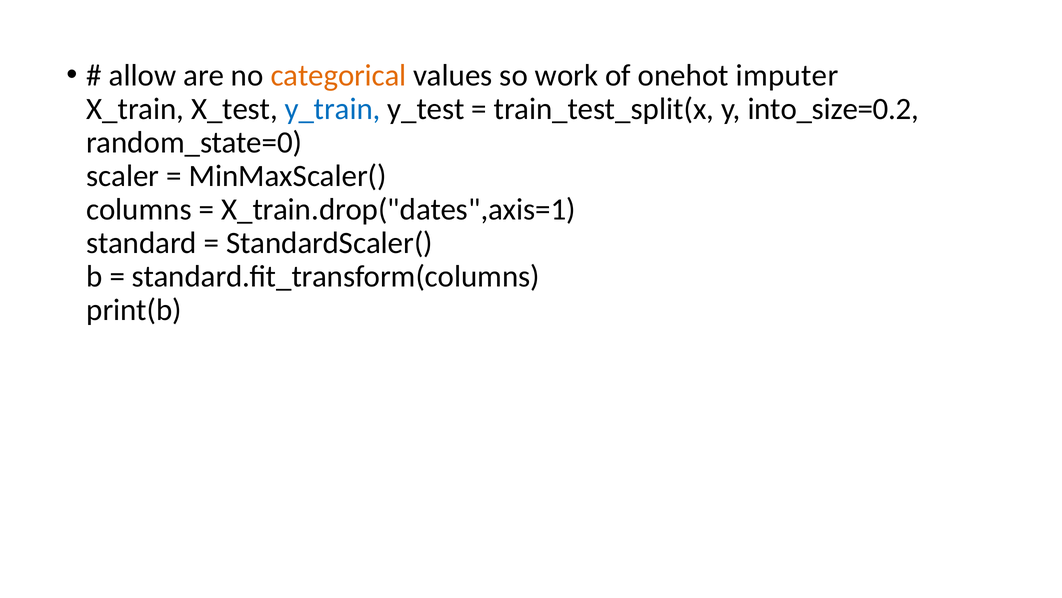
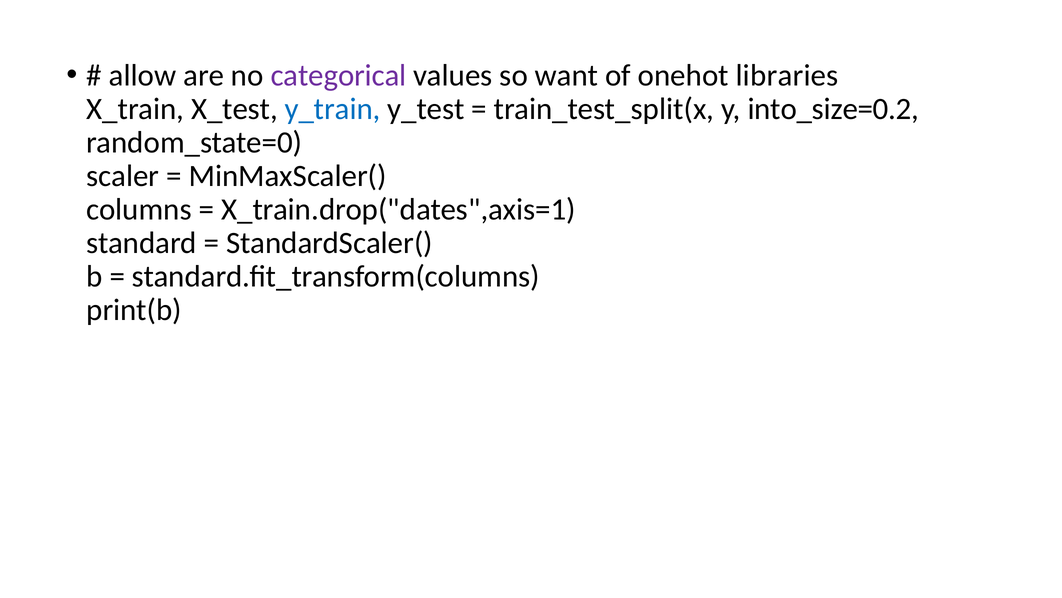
categorical colour: orange -> purple (339, 75)
work: work -> want (567, 75)
imputer: imputer -> libraries (787, 75)
